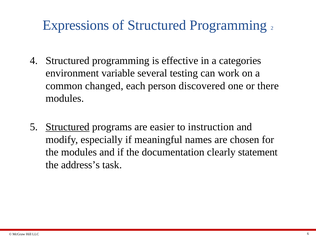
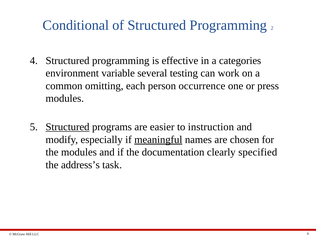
Expressions: Expressions -> Conditional (76, 25)
changed: changed -> omitting (104, 86)
discovered: discovered -> occurrence (202, 86)
there: there -> press (268, 86)
meaningful underline: none -> present (158, 140)
statement: statement -> specified (258, 152)
